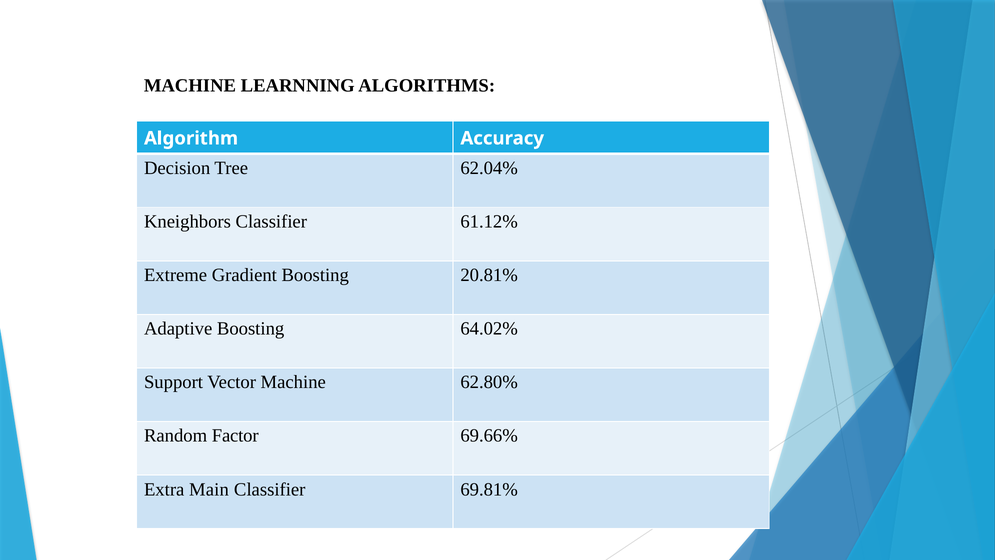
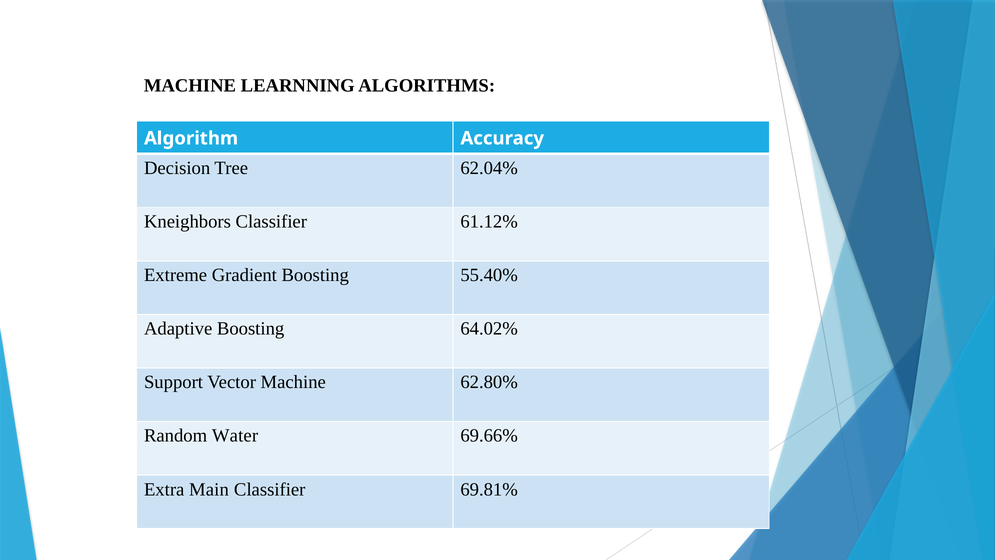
20.81%: 20.81% -> 55.40% (489, 275)
Factor: Factor -> Water (235, 436)
